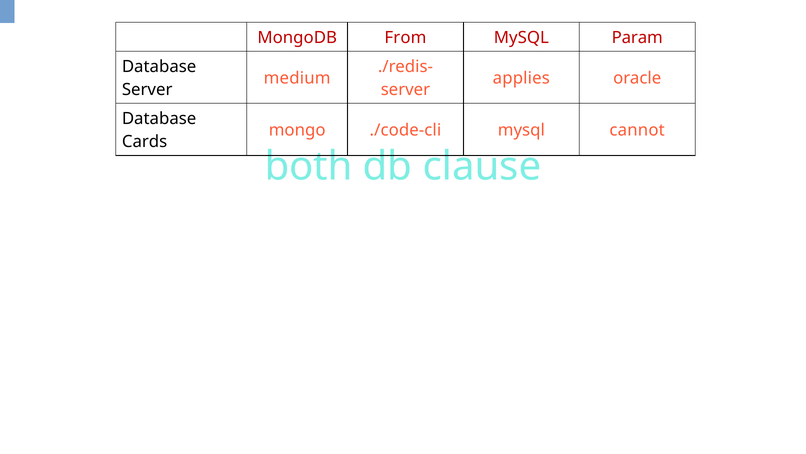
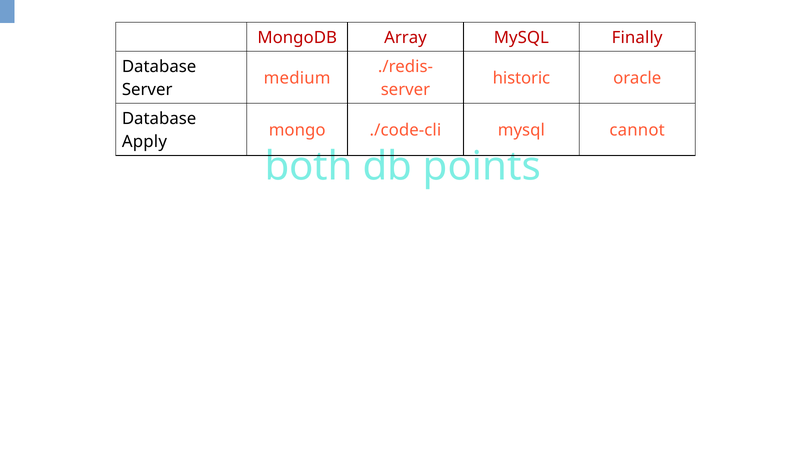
From: From -> Array (405, 38)
Param: Param -> Finally (637, 38)
applies: applies -> historic (521, 78)
Cards: Cards -> Apply (144, 142)
clause: clause -> points (482, 166)
